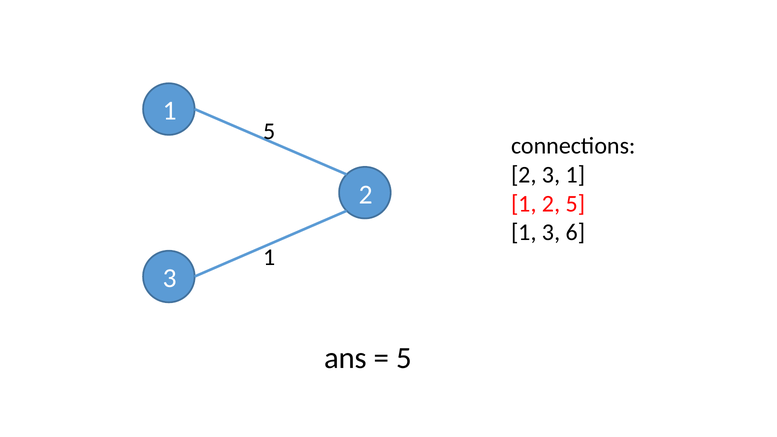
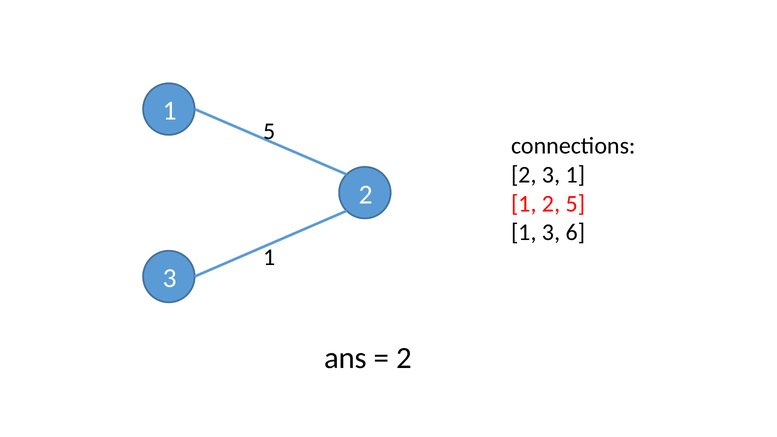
5: 5 -> 2 (404, 358)
